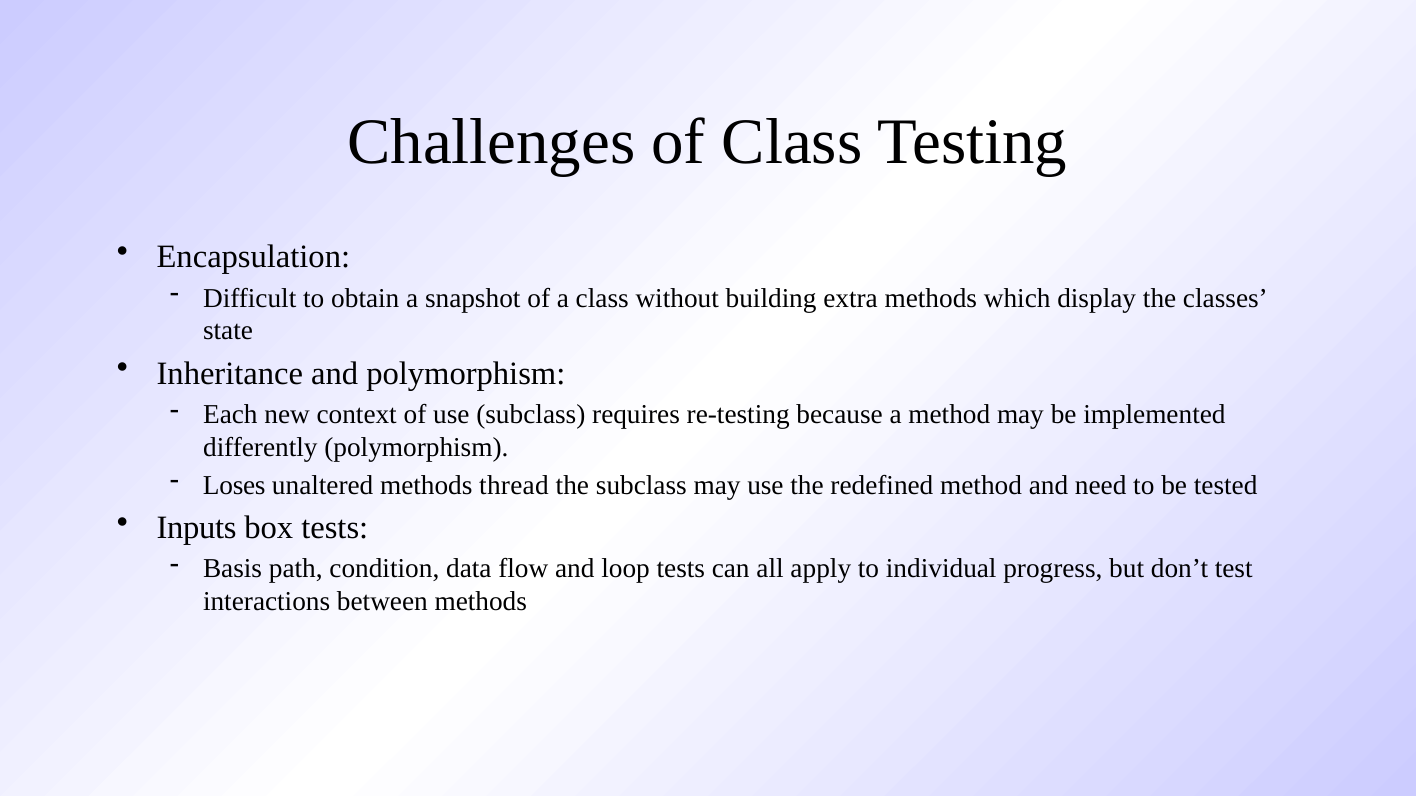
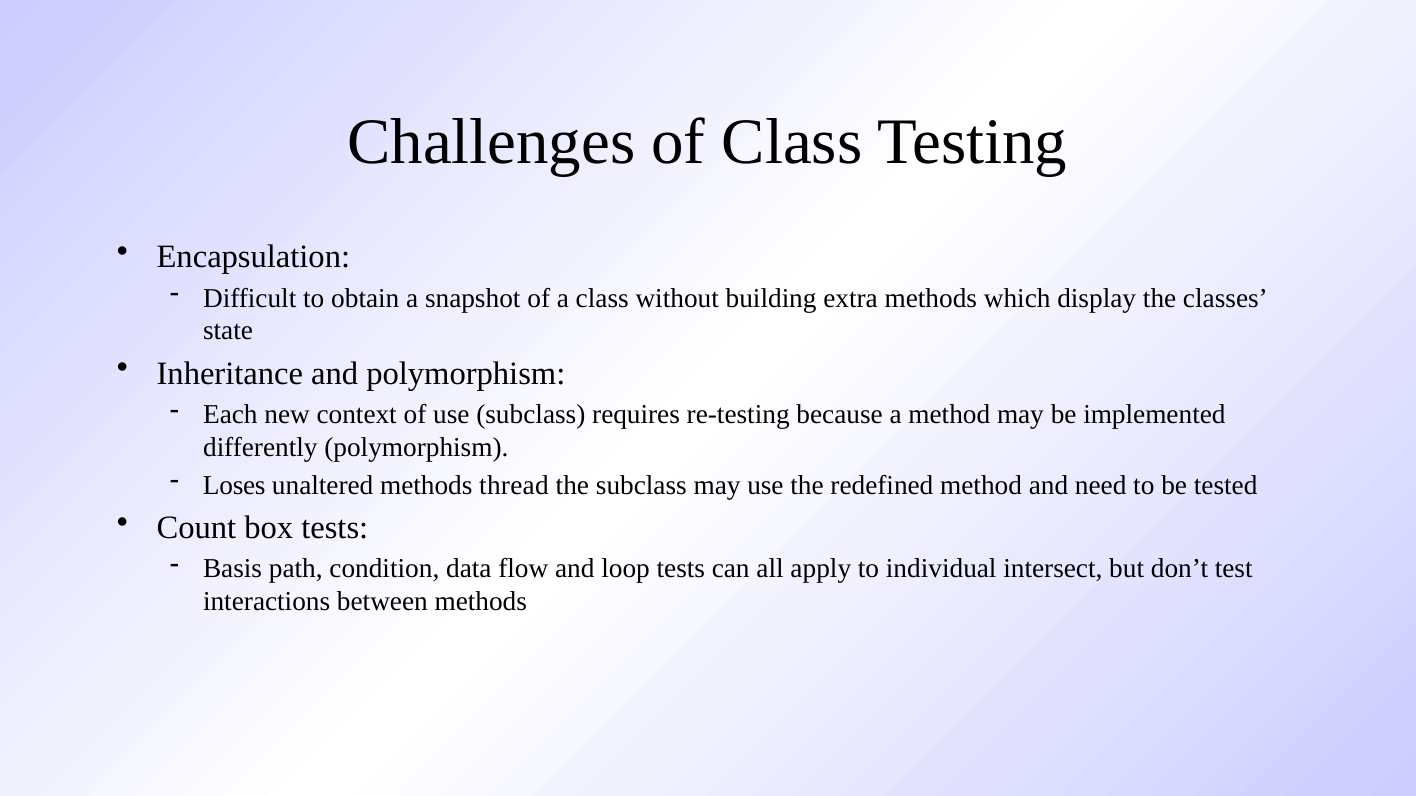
Inputs: Inputs -> Count (196, 528)
progress: progress -> intersect (1053, 569)
